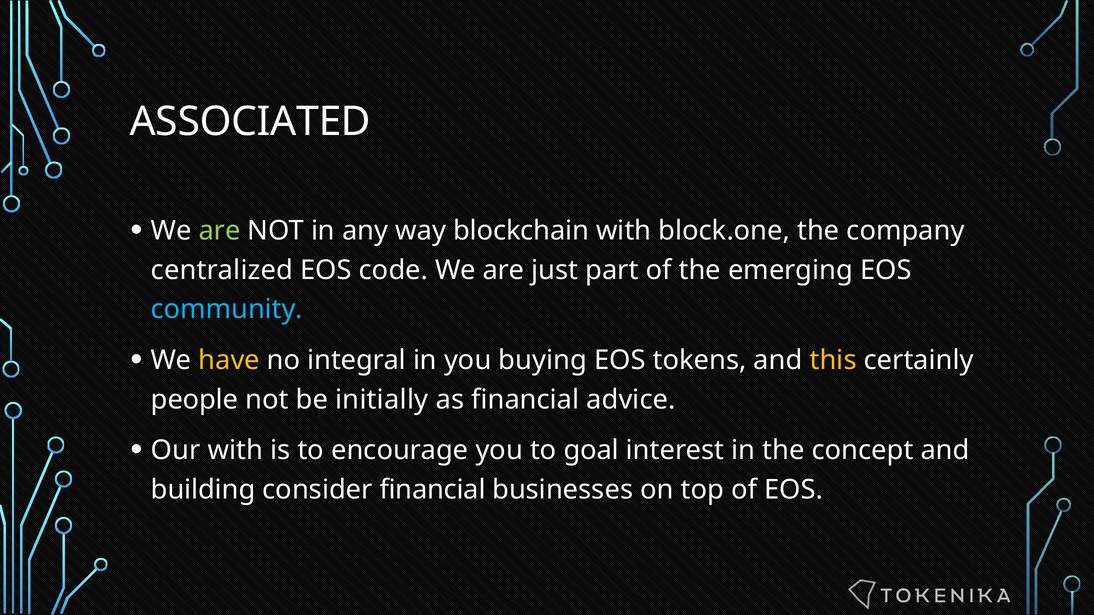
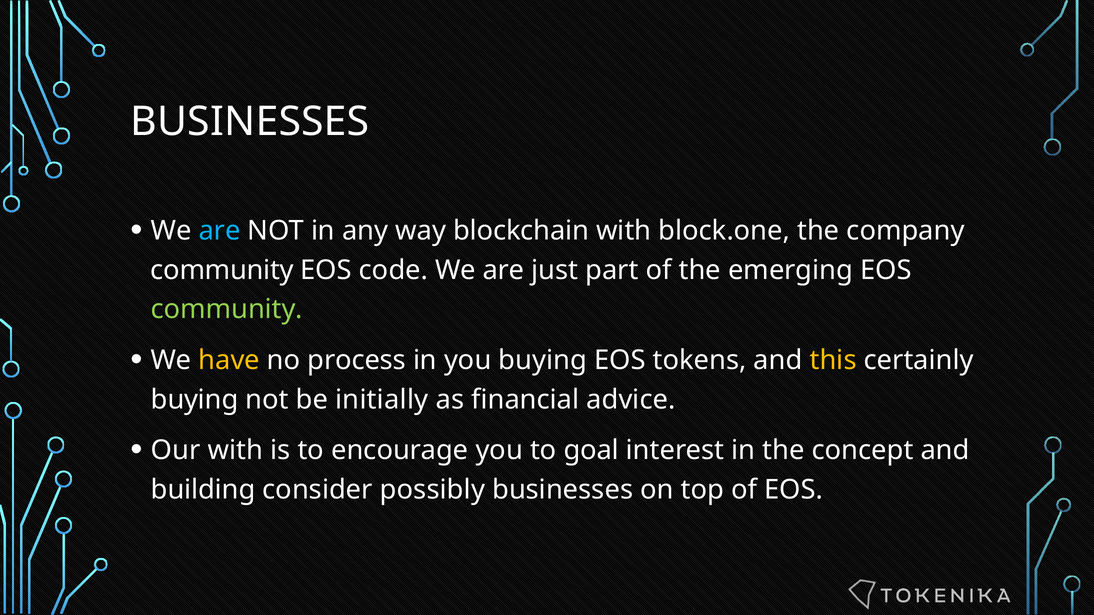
ASSOCIATED: ASSOCIATED -> BUSINESSES (250, 122)
are colour: light green -> light blue (220, 231)
centralized: centralized -> community (222, 270)
community colour: light blue -> light green (227, 310)
integral: integral -> process (357, 360)
people: people -> buying (195, 400)
consider financial: financial -> possibly (432, 490)
